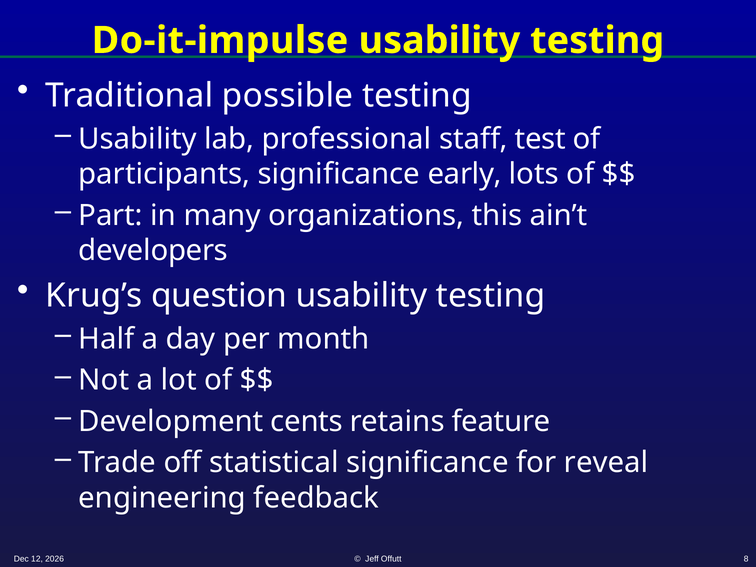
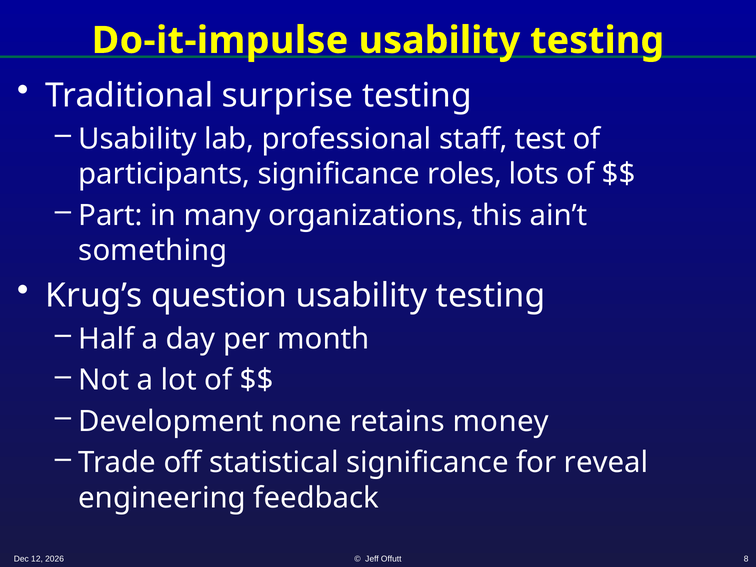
possible: possible -> surprise (288, 96)
early: early -> roles (465, 174)
developers: developers -> something (153, 251)
cents: cents -> none (306, 421)
feature: feature -> money (501, 421)
